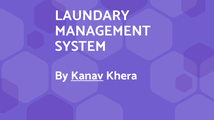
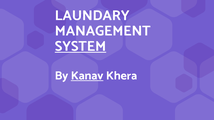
SYSTEM underline: none -> present (80, 46)
